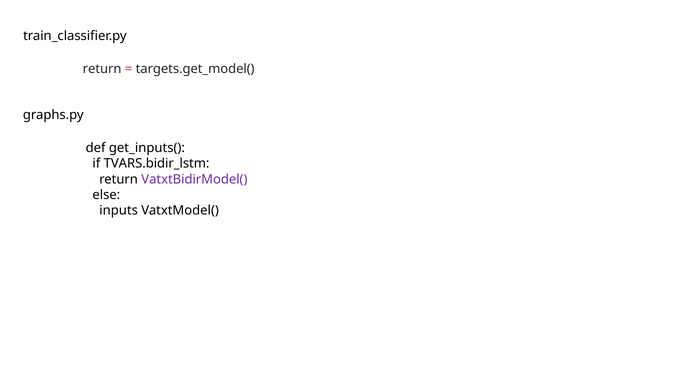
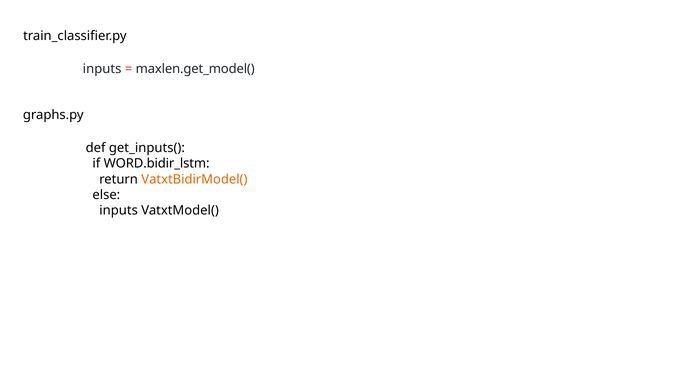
return: return -> inputs (102, 69)
targets.get_model(: targets.get_model( -> maxlen.get_model( (195, 69)
TVARS.bidir_lstm: TVARS.bidir_lstm -> WORD.bidir_lstm (157, 163)
VatxtBidirModel( colour: purple -> orange (194, 179)
